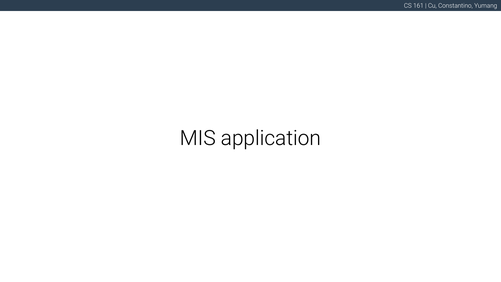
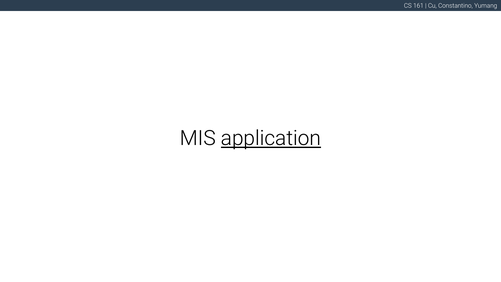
application underline: none -> present (271, 138)
